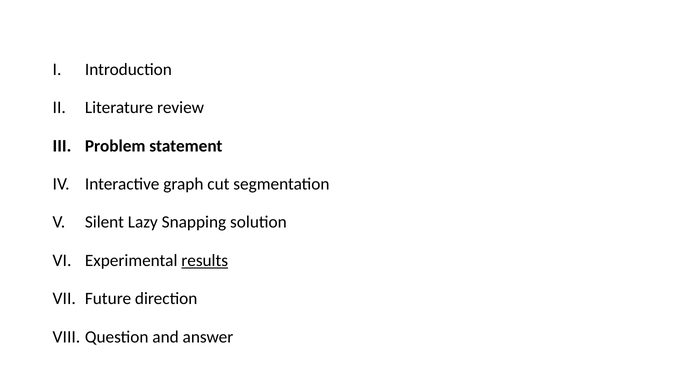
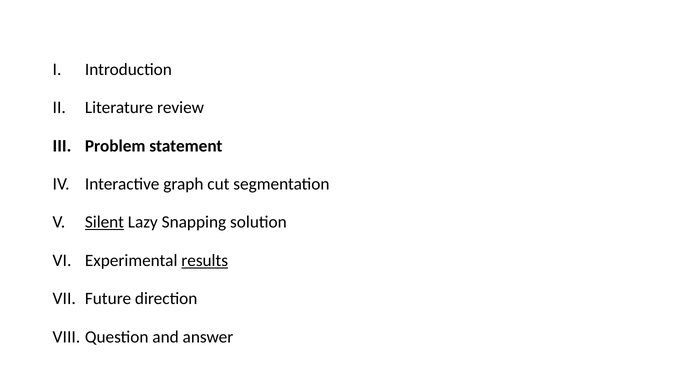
Silent underline: none -> present (104, 222)
